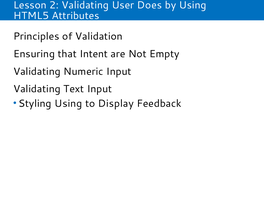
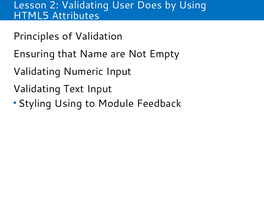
Intent: Intent -> Name (94, 54)
Display: Display -> Module (116, 103)
